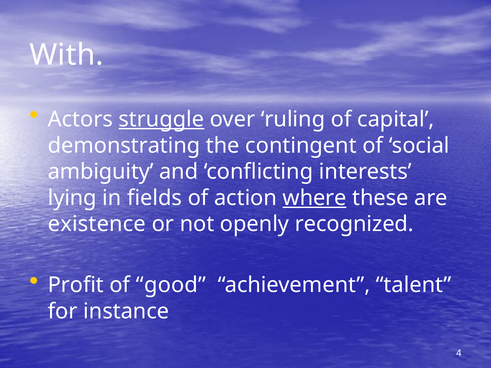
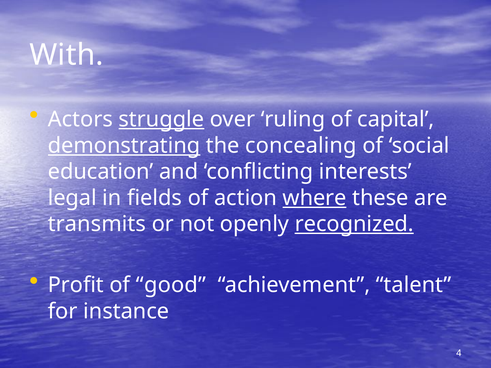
demonstrating underline: none -> present (124, 146)
contingent: contingent -> concealing (301, 146)
ambiguity: ambiguity -> education (101, 172)
lying: lying -> legal (72, 198)
existence: existence -> transmits (97, 224)
recognized underline: none -> present (354, 224)
